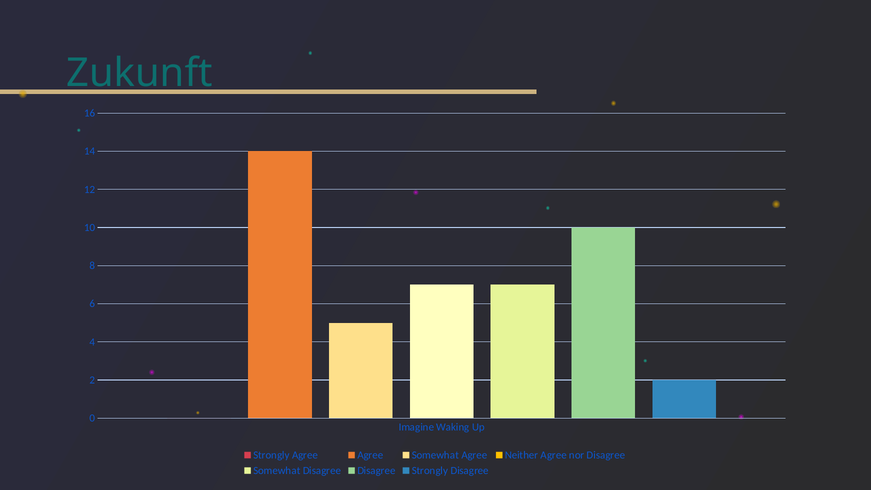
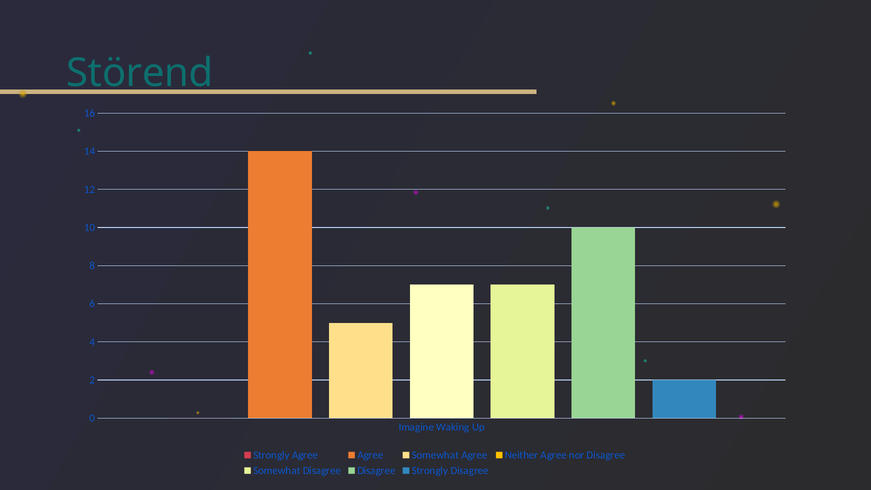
Zukunft: Zukunft -> Störend (140, 73)
